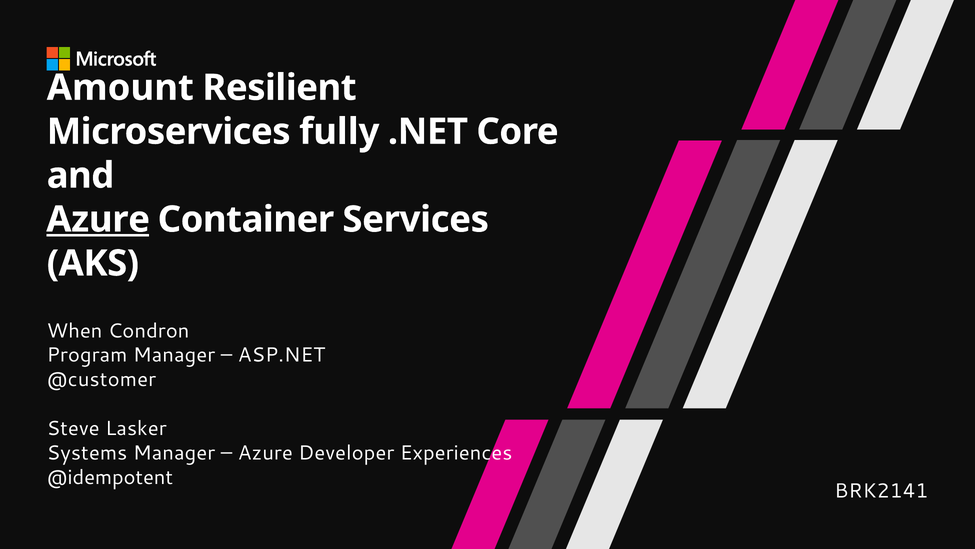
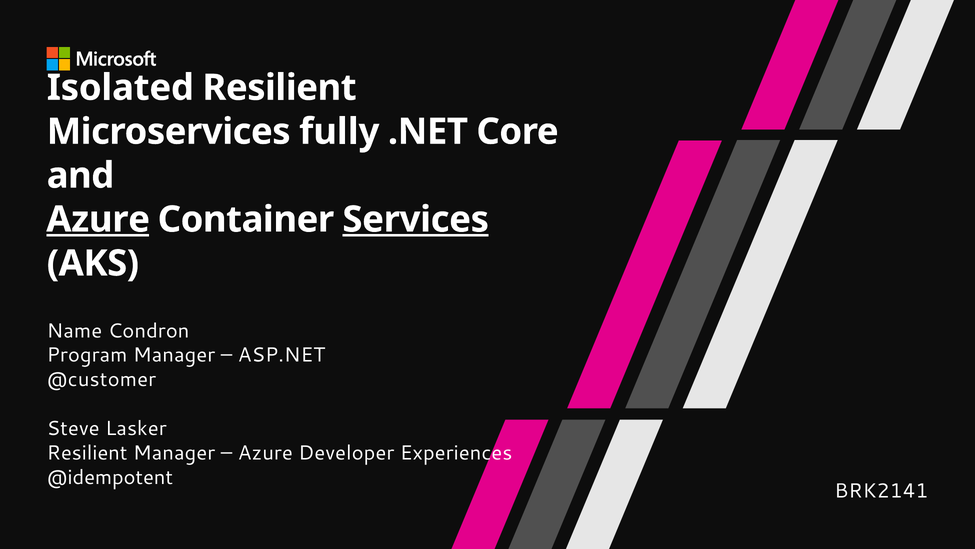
Amount: Amount -> Isolated (120, 88)
Services underline: none -> present (416, 219)
When: When -> Name (74, 330)
Systems: Systems -> Resilient (87, 452)
